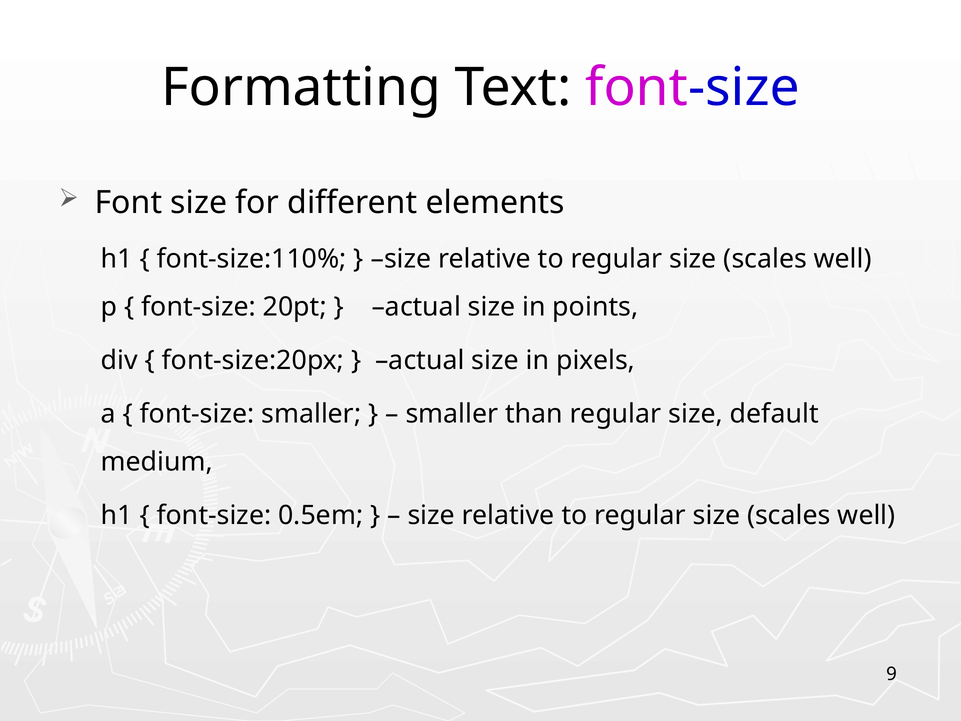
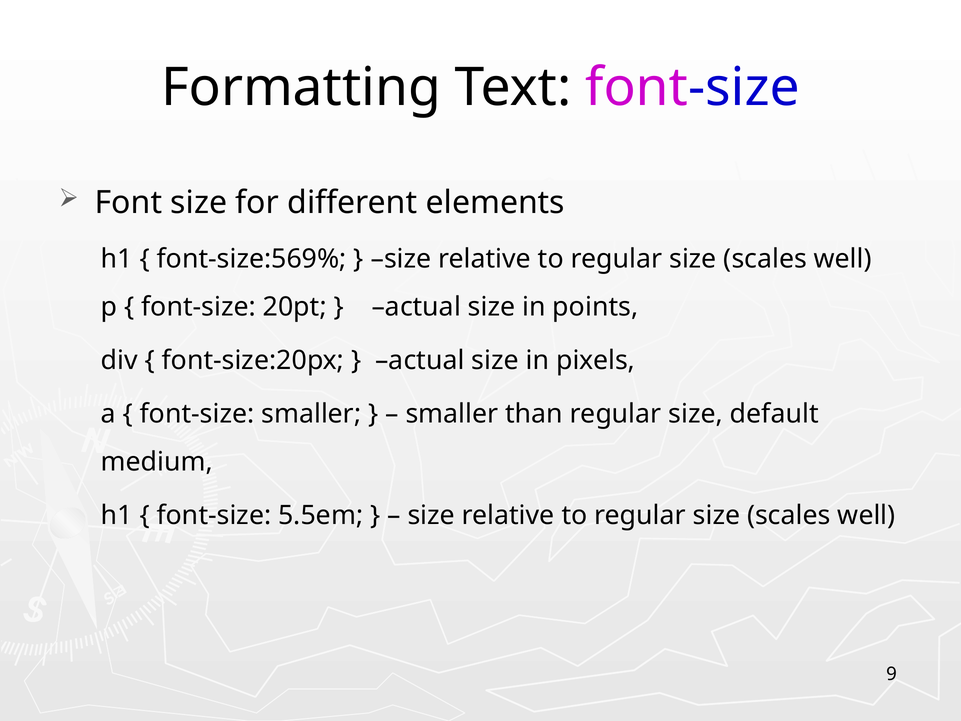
font-size:110%: font-size:110% -> font-size:569% (252, 259)
0.5em: 0.5em -> 5.5em (321, 515)
